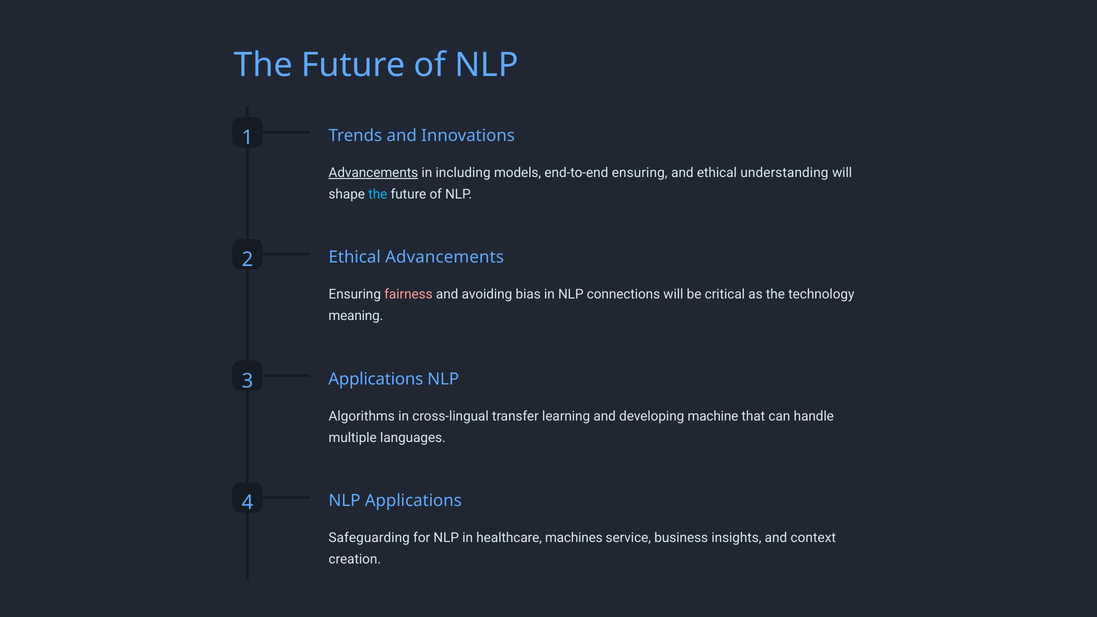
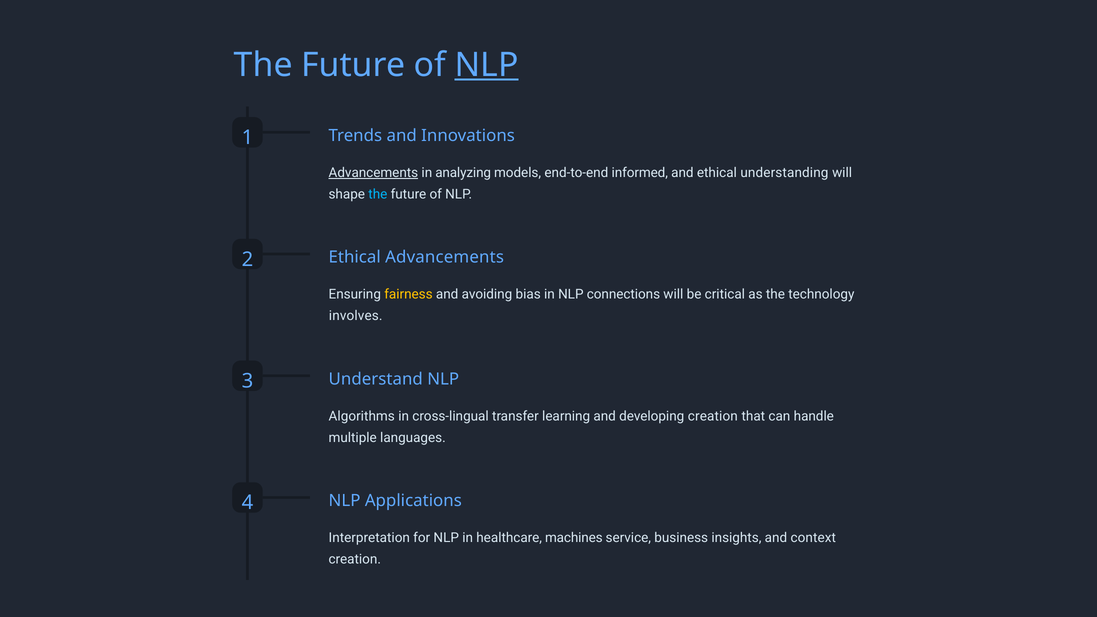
NLP underline: none -> present (487, 65)
including: including -> analyzing (463, 173)
end-to-end ensuring: ensuring -> informed (640, 173)
fairness colour: pink -> yellow (408, 294)
meaning: meaning -> involves (356, 316)
3 Applications: Applications -> Understand (376, 379)
developing machine: machine -> creation (713, 416)
Safeguarding: Safeguarding -> Interpretation (369, 538)
